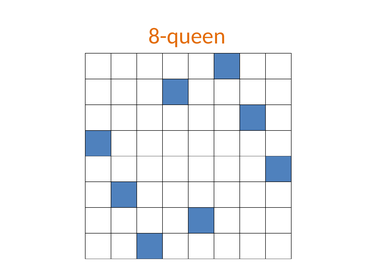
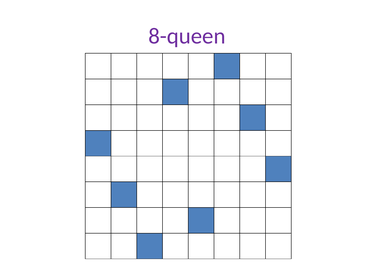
8-queen colour: orange -> purple (187, 36)
